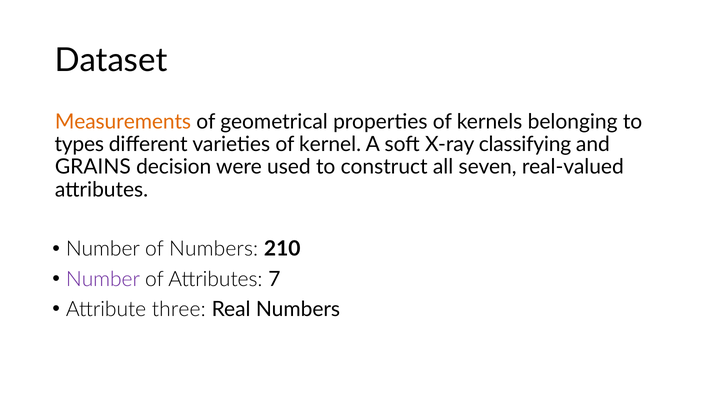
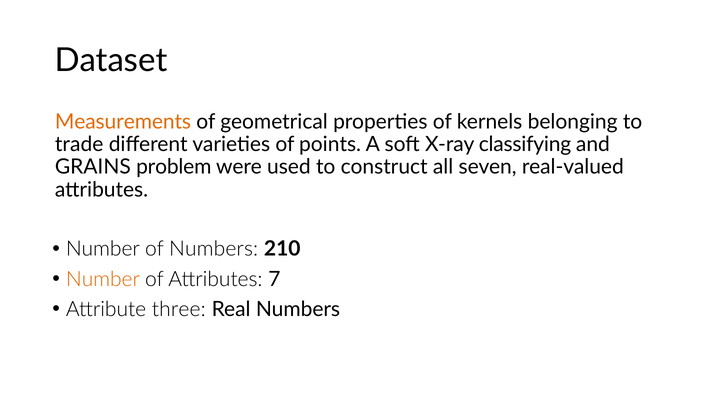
types: types -> trade (79, 144)
kernel: kernel -> points (330, 144)
decision: decision -> problem (174, 167)
Number colour: purple -> orange (103, 279)
